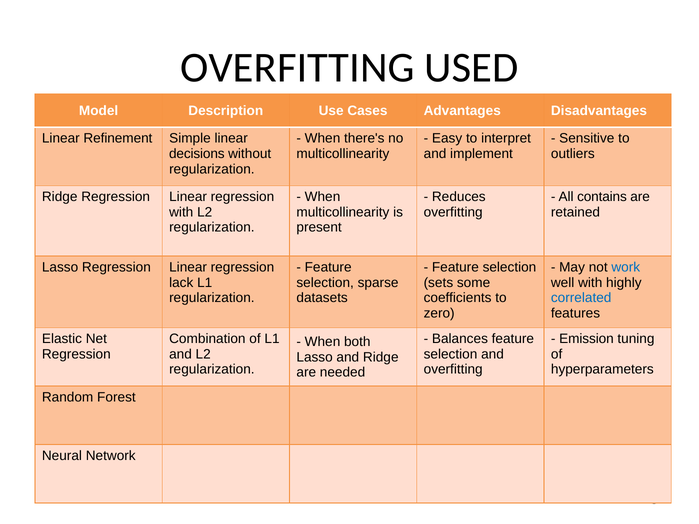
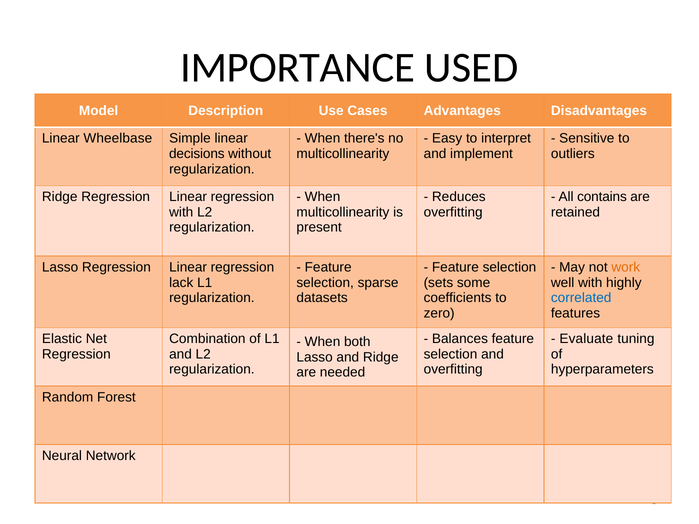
OVERFITTING: OVERFITTING -> IMPORTANCE (298, 68)
Refinement: Refinement -> Wheelbase (118, 139)
work colour: blue -> orange (626, 267)
Emission: Emission -> Evaluate (586, 339)
